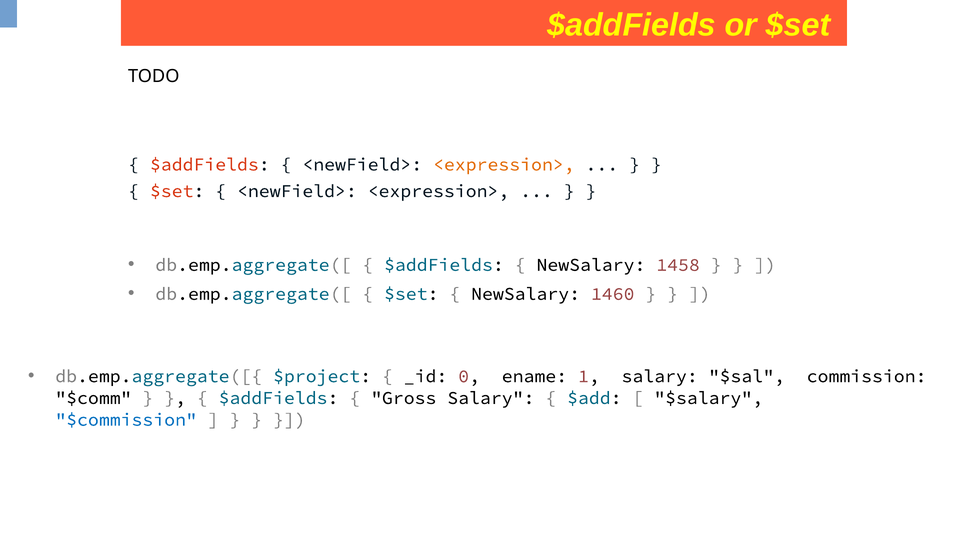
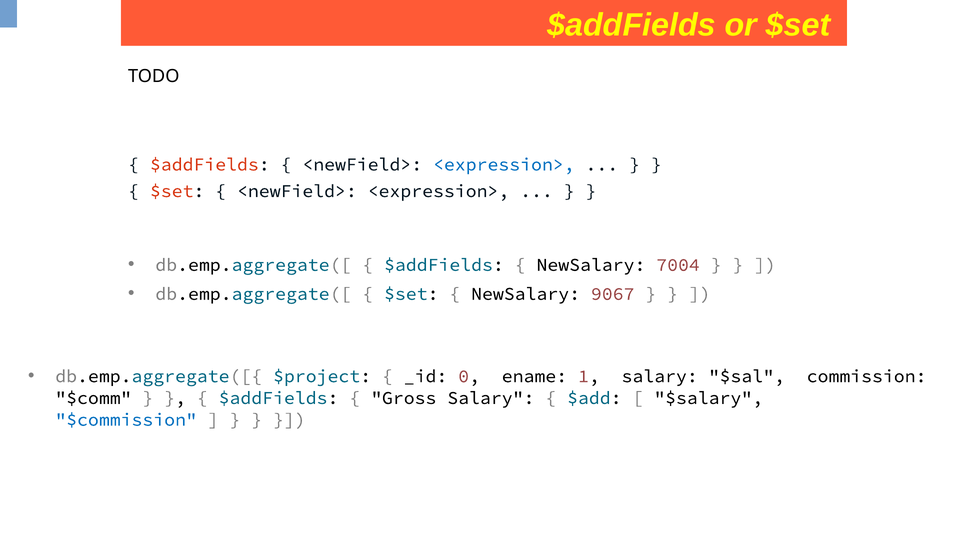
<expression> colour: orange -> blue (504, 165)
1458: 1458 -> 7004 (678, 265)
1460: 1460 -> 9067 (613, 294)
